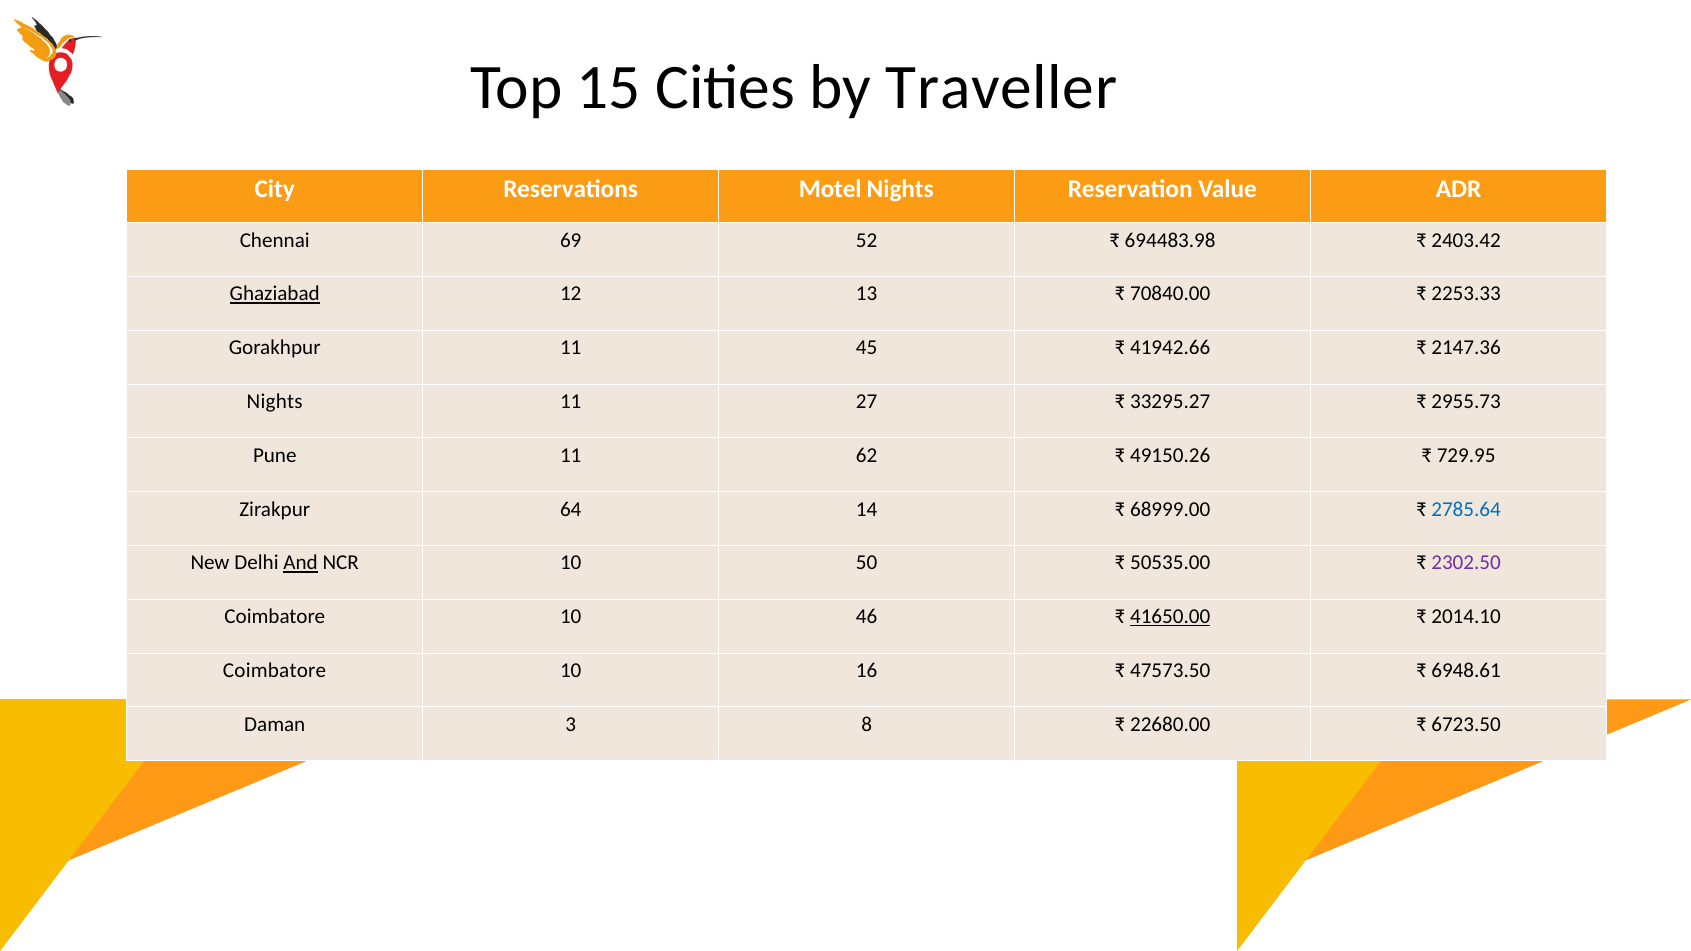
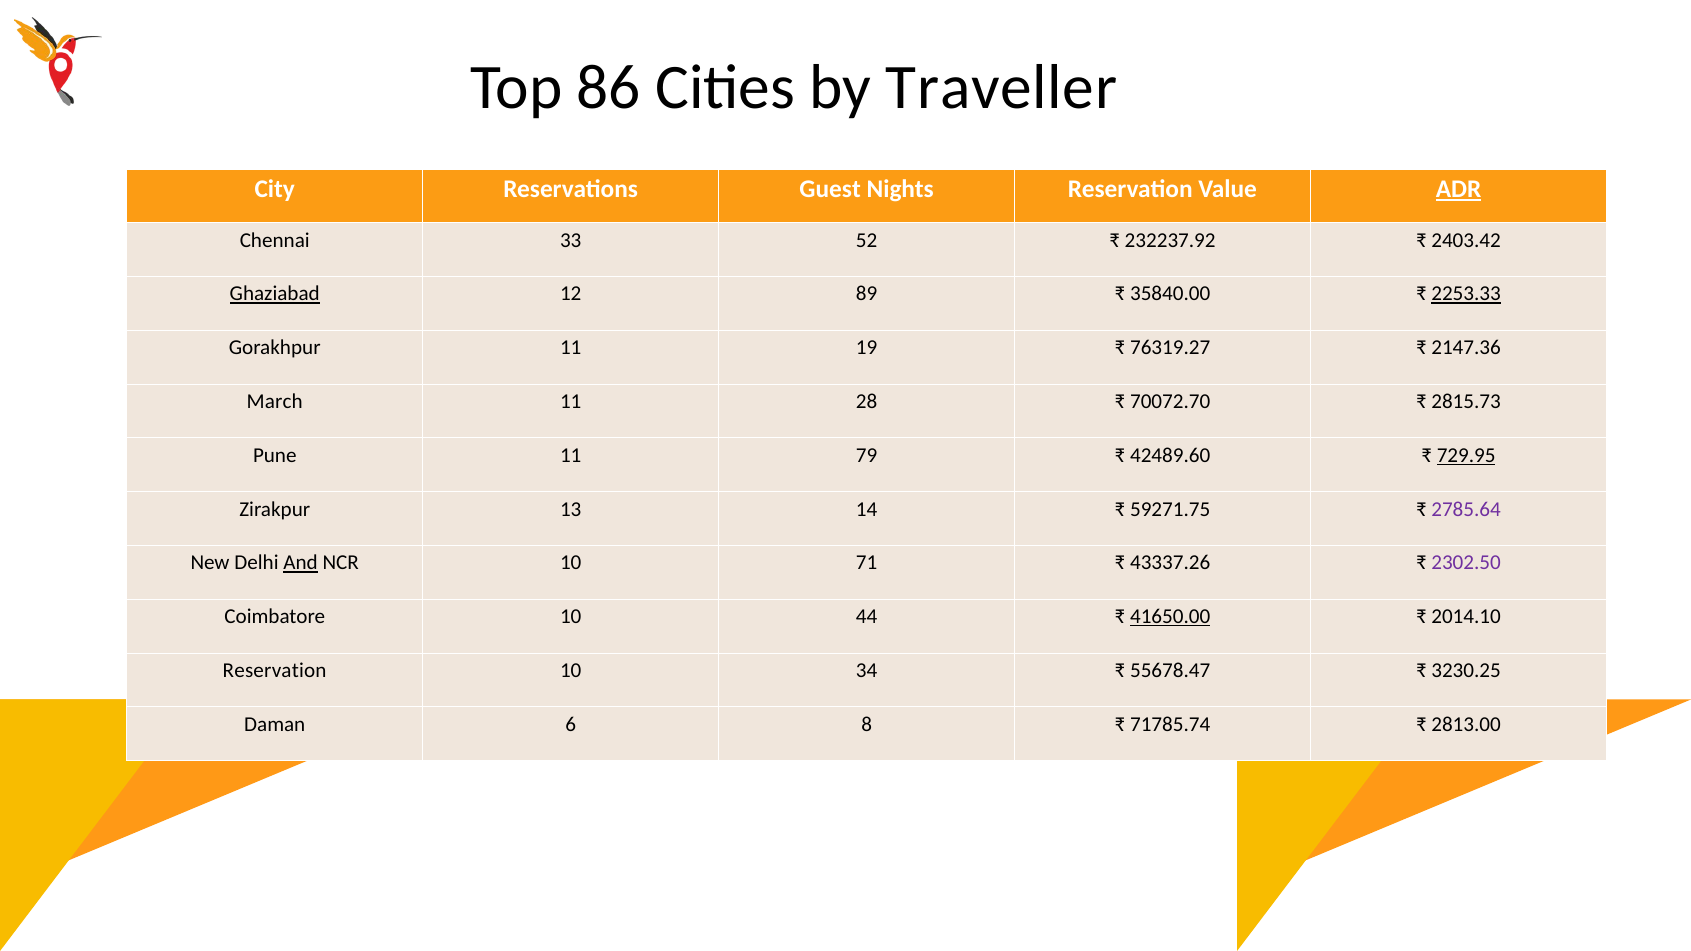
15: 15 -> 86 (609, 87)
Motel: Motel -> Guest (830, 189)
ADR underline: none -> present (1459, 189)
69: 69 -> 33 (571, 240)
694483.98: 694483.98 -> 232237.92 (1170, 240)
13: 13 -> 89 (867, 294)
70840.00: 70840.00 -> 35840.00 (1170, 294)
2253.33 underline: none -> present (1466, 294)
45: 45 -> 19 (867, 348)
41942.66: 41942.66 -> 76319.27 (1170, 348)
Nights: Nights -> March (275, 402)
27: 27 -> 28 (867, 402)
33295.27: 33295.27 -> 70072.70 (1170, 402)
2955.73: 2955.73 -> 2815.73 (1466, 402)
62: 62 -> 79 (867, 455)
49150.26: 49150.26 -> 42489.60 (1170, 455)
729.95 underline: none -> present (1466, 455)
64: 64 -> 13 (571, 509)
68999.00: 68999.00 -> 59271.75 (1170, 509)
2785.64 colour: blue -> purple (1466, 509)
50: 50 -> 71 (867, 563)
50535.00: 50535.00 -> 43337.26 (1170, 563)
46: 46 -> 44 (867, 617)
Coimbatore: Coimbatore -> Reservation (275, 671)
16: 16 -> 34 (867, 671)
47573.50: 47573.50 -> 55678.47 (1170, 671)
6948.61: 6948.61 -> 3230.25 (1466, 671)
3: 3 -> 6 (571, 724)
22680.00: 22680.00 -> 71785.74 (1170, 724)
6723.50: 6723.50 -> 2813.00 (1466, 724)
